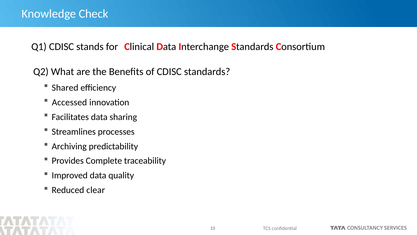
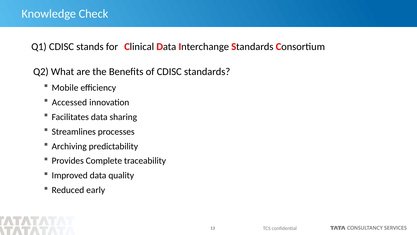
Shared: Shared -> Mobile (65, 88)
clear: clear -> early (96, 190)
